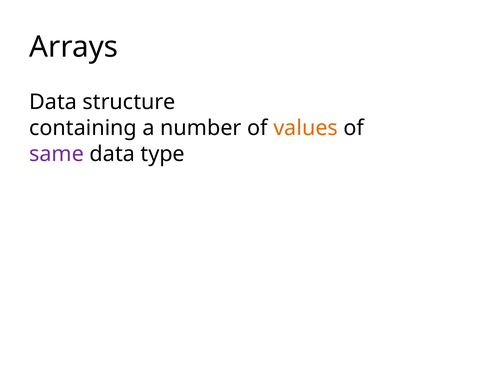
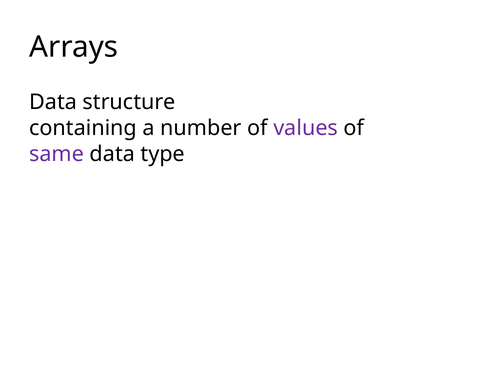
values colour: orange -> purple (306, 128)
